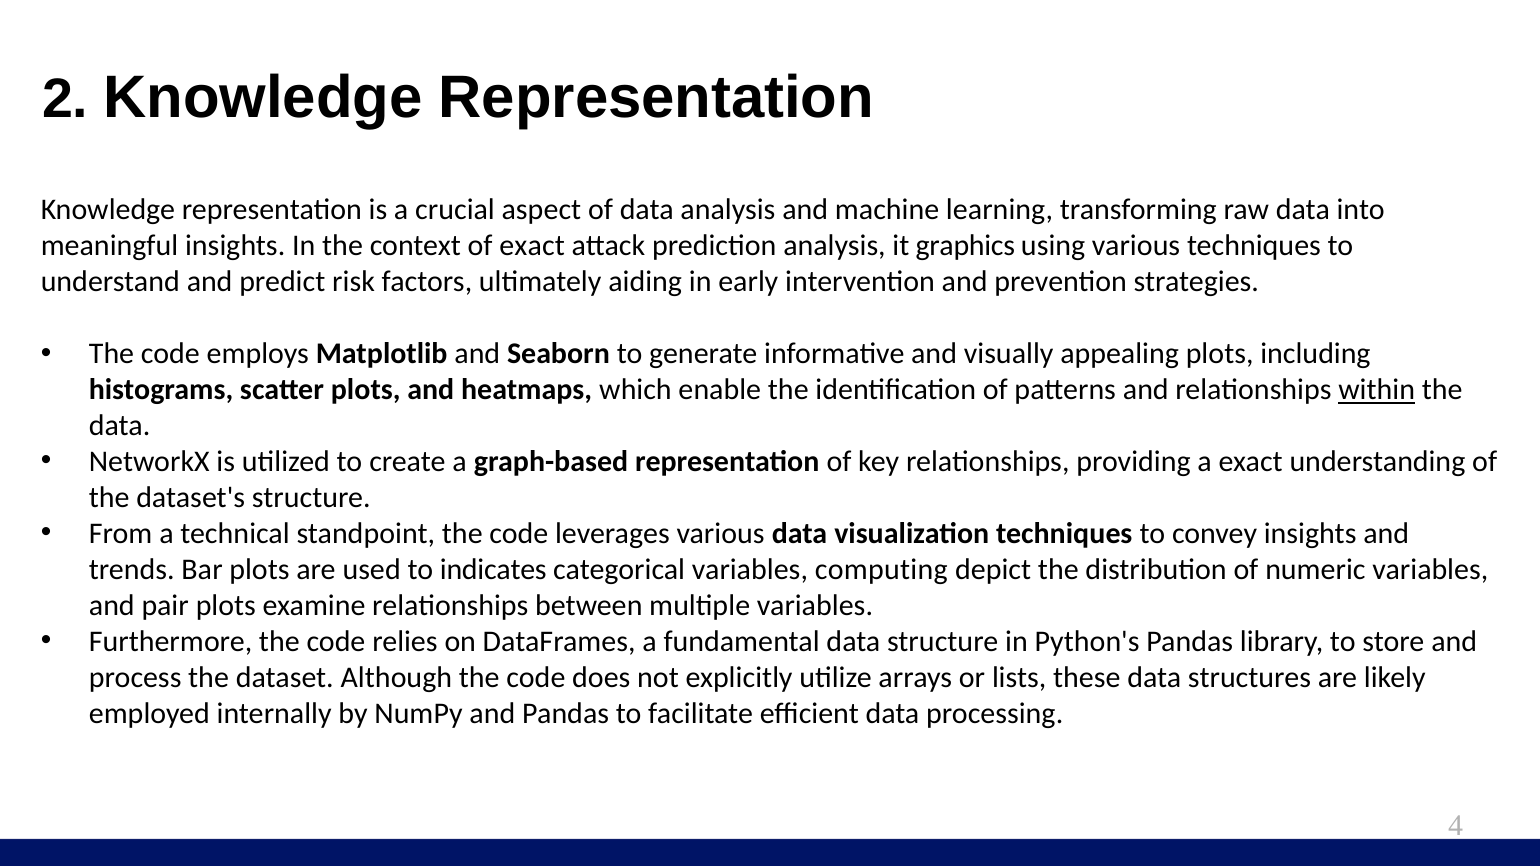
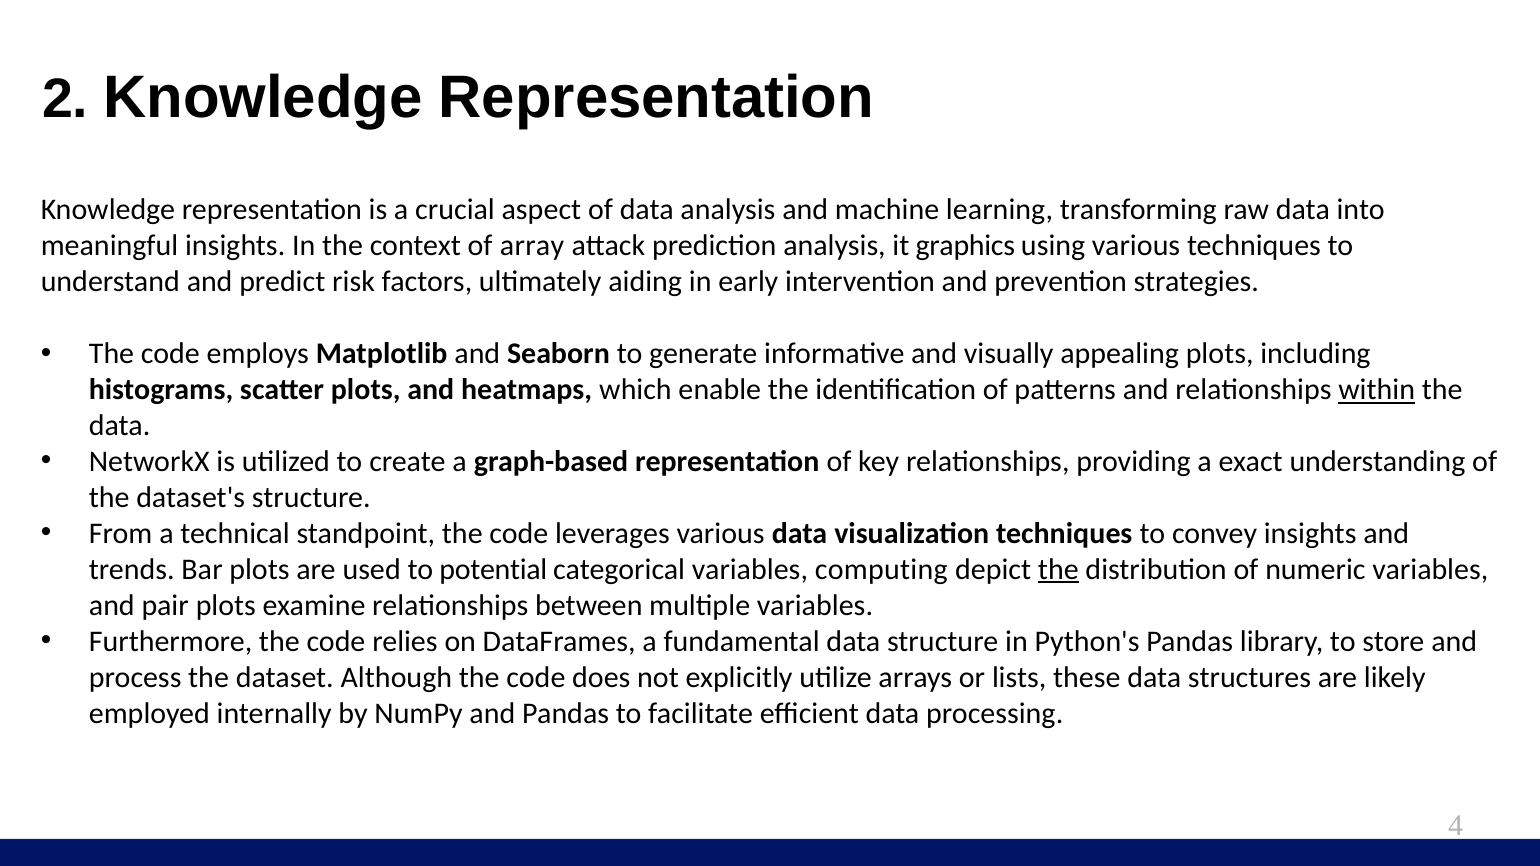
of exact: exact -> array (532, 246)
indicates: indicates -> potential (493, 570)
the underline: none -> present (1058, 570)
